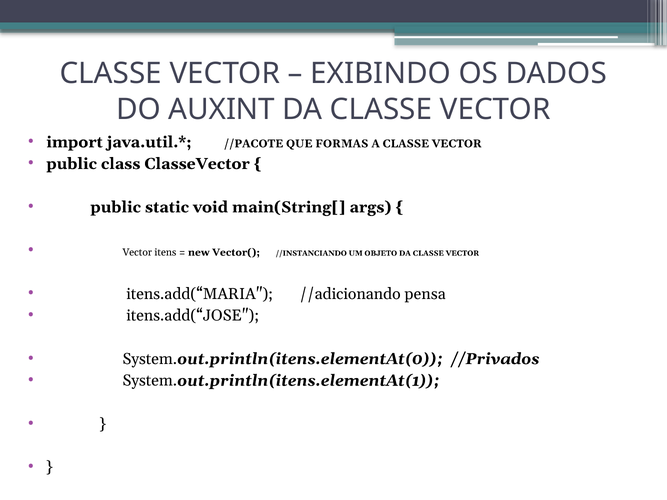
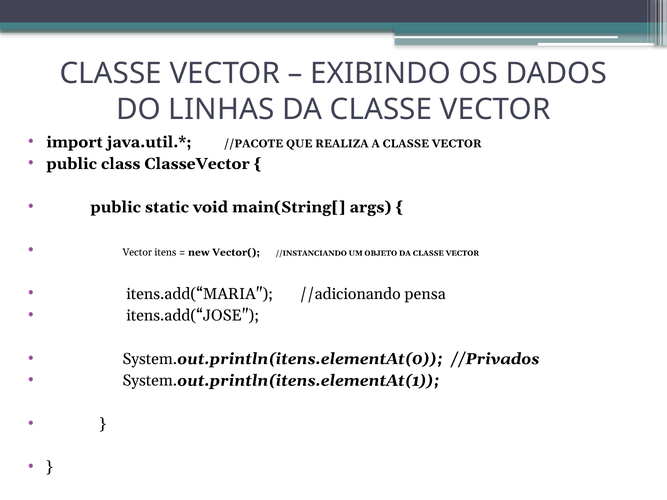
AUXINT: AUXINT -> LINHAS (221, 109)
FORMAS: FORMAS -> REALIZA (342, 144)
